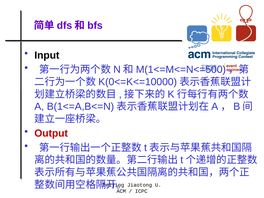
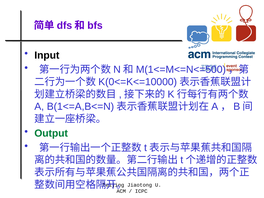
Output colour: red -> green (51, 133)
